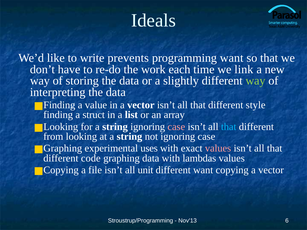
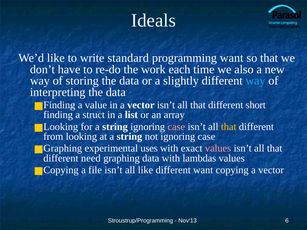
prevents: prevents -> standard (128, 58)
link: link -> also (244, 69)
way colour: light green -> light blue (255, 81)
style: style -> short (256, 105)
that colour: light blue -> yellow (229, 127)
code: code -> need (91, 158)
all unit: unit -> like (145, 170)
